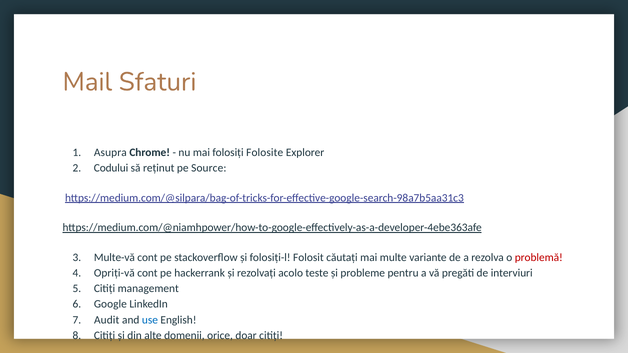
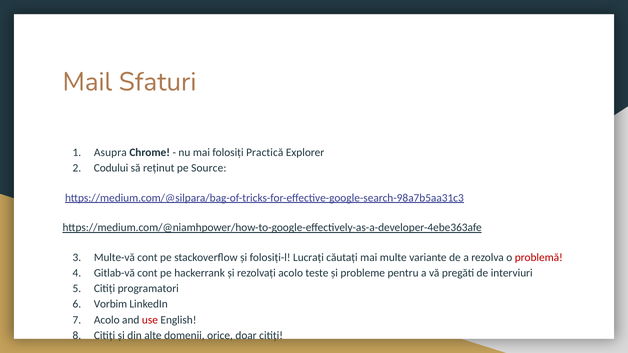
Folosite: Folosite -> Practică (265, 153)
Folosit: Folosit -> Lucrați (308, 258)
Opriți-vă: Opriți-vă -> Gitlab-vă (114, 273)
management: management -> programatori (148, 289)
Google: Google -> Vorbim (110, 304)
Audit: Audit -> Acolo (107, 320)
use colour: blue -> red (150, 320)
